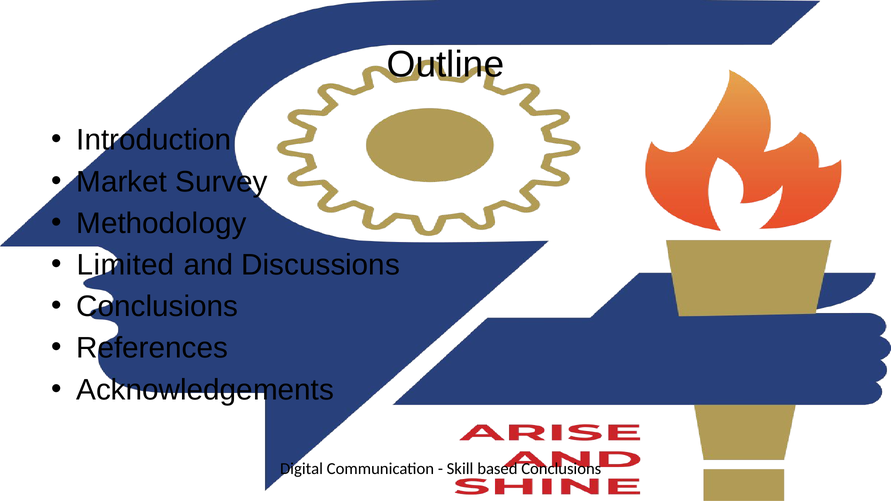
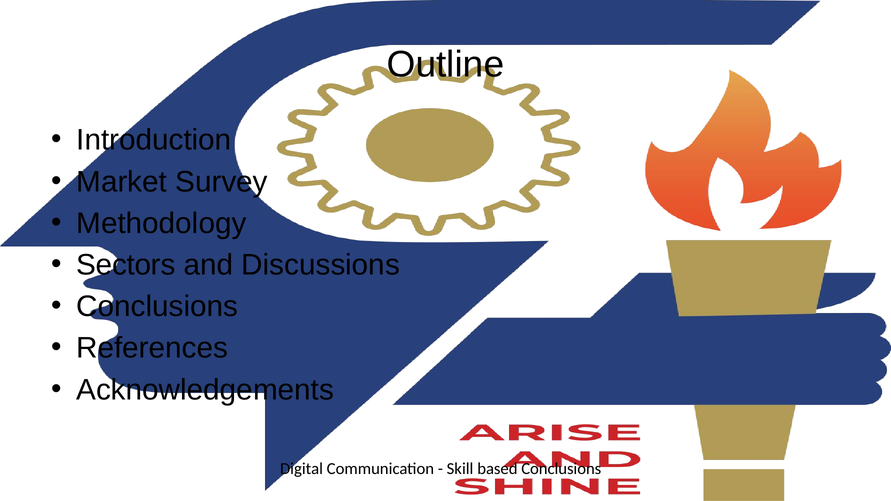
Limited: Limited -> Sectors (126, 265)
